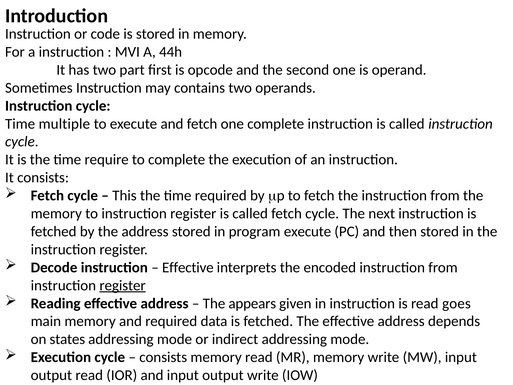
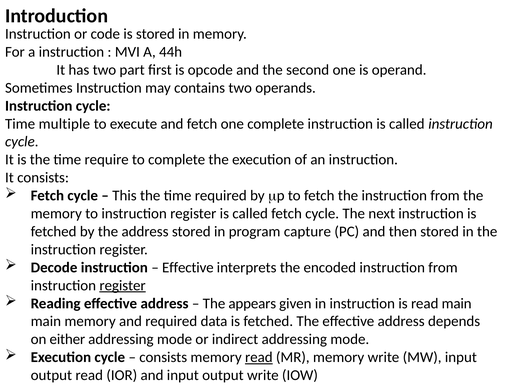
program execute: execute -> capture (307, 231)
read goes: goes -> main (457, 303)
states: states -> either (67, 339)
read underline: none -> present (259, 357)
